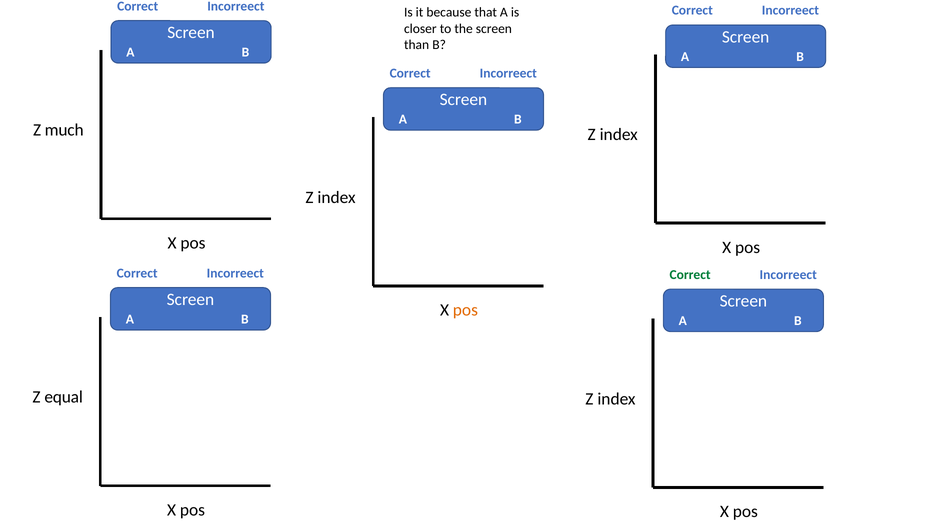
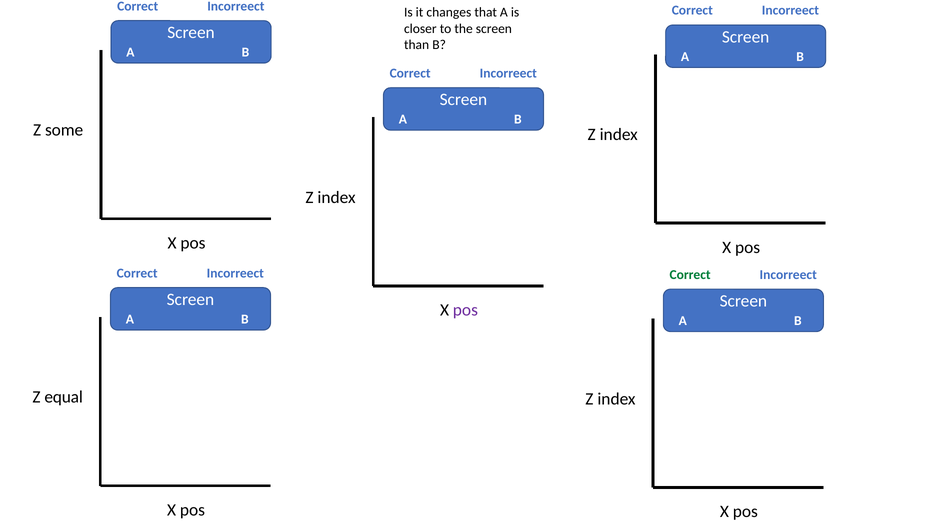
because: because -> changes (449, 12)
much: much -> some (64, 130)
pos colour: orange -> purple (465, 310)
